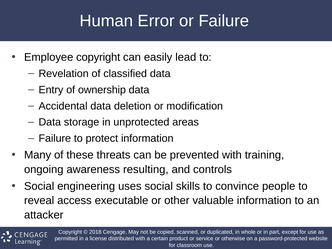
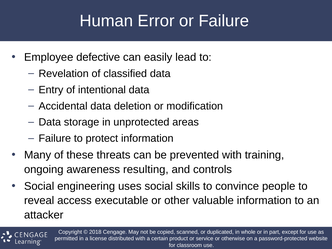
Employee copyright: copyright -> defective (98, 57)
ownership: ownership -> intentional (102, 90)
